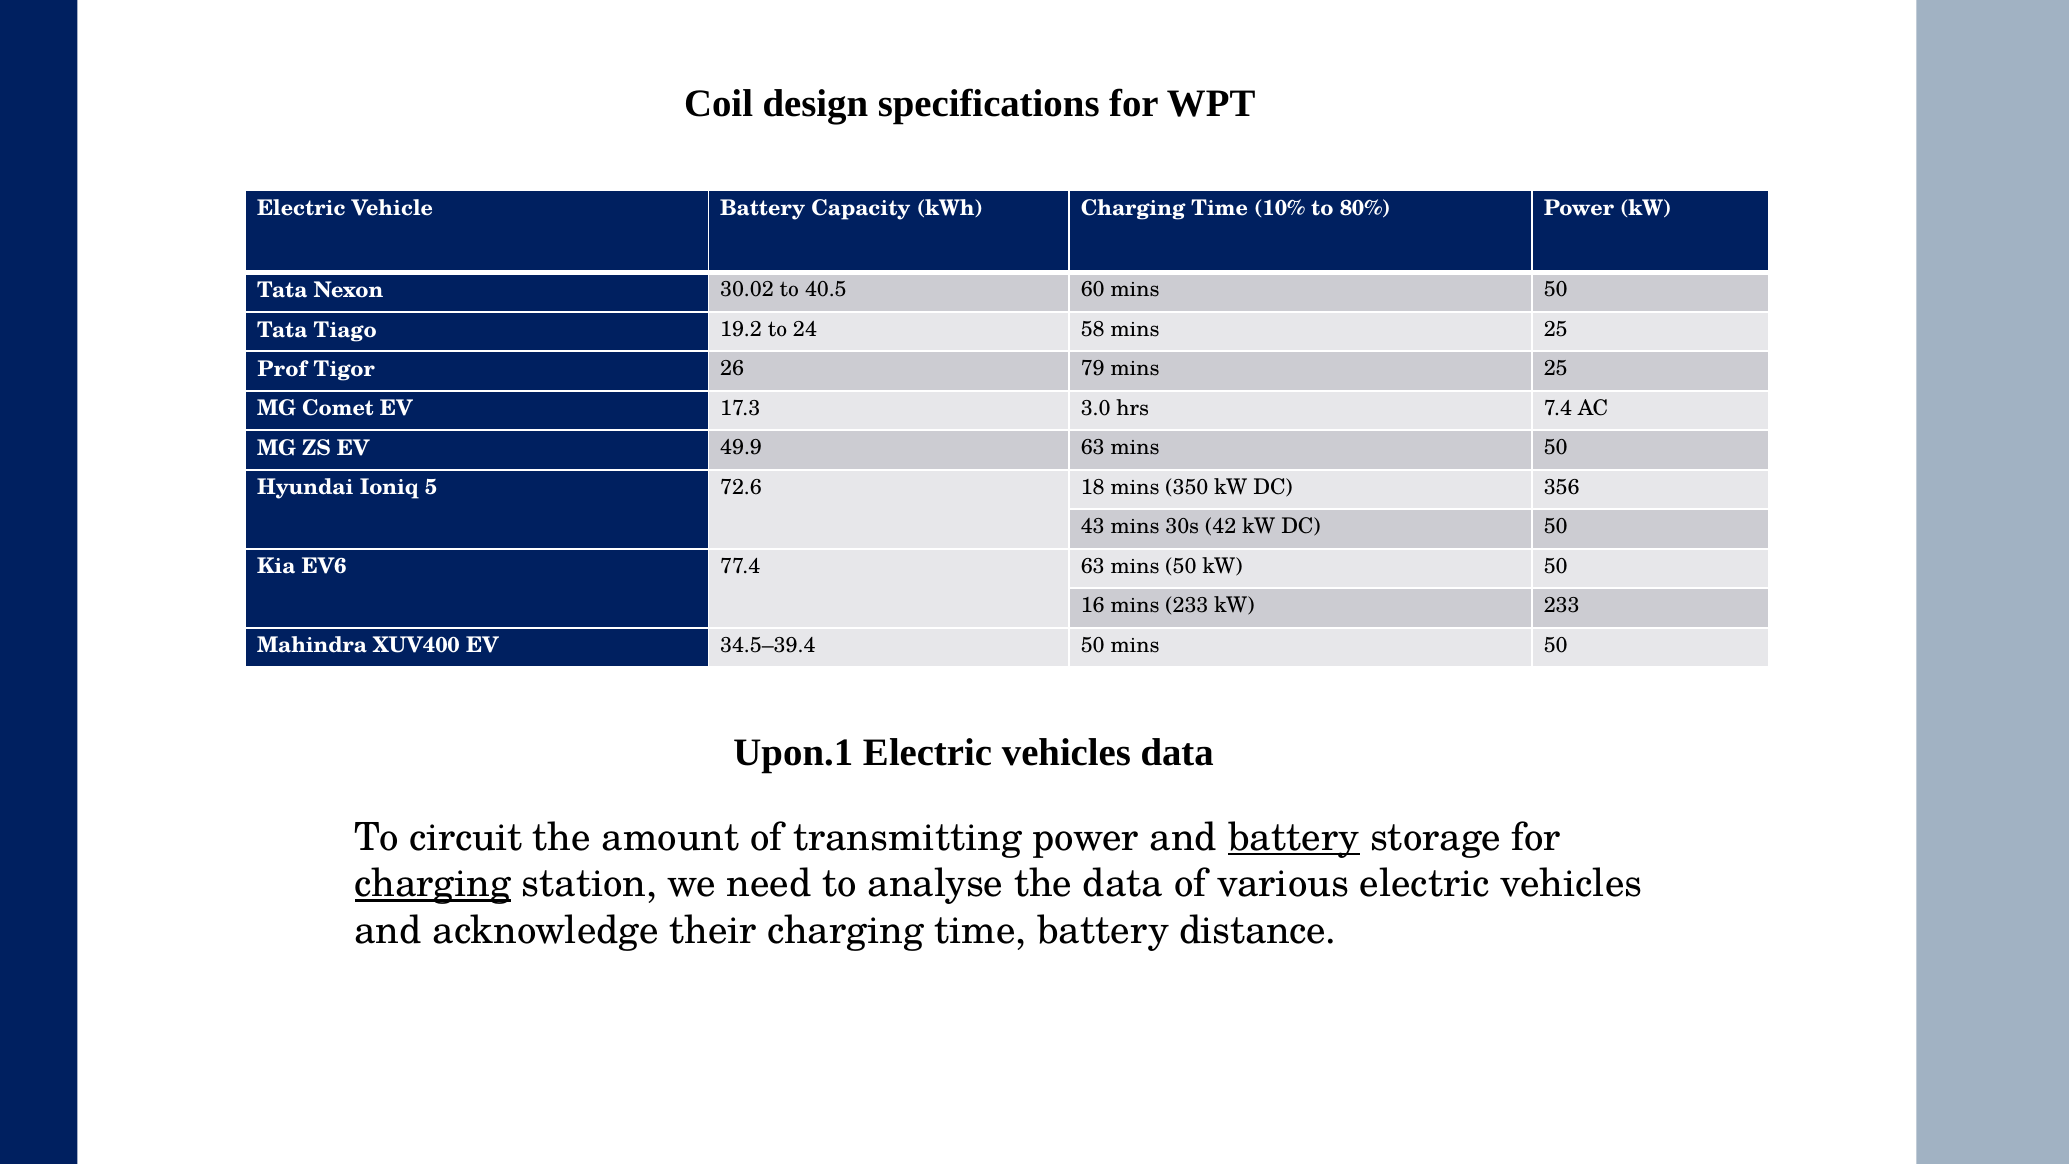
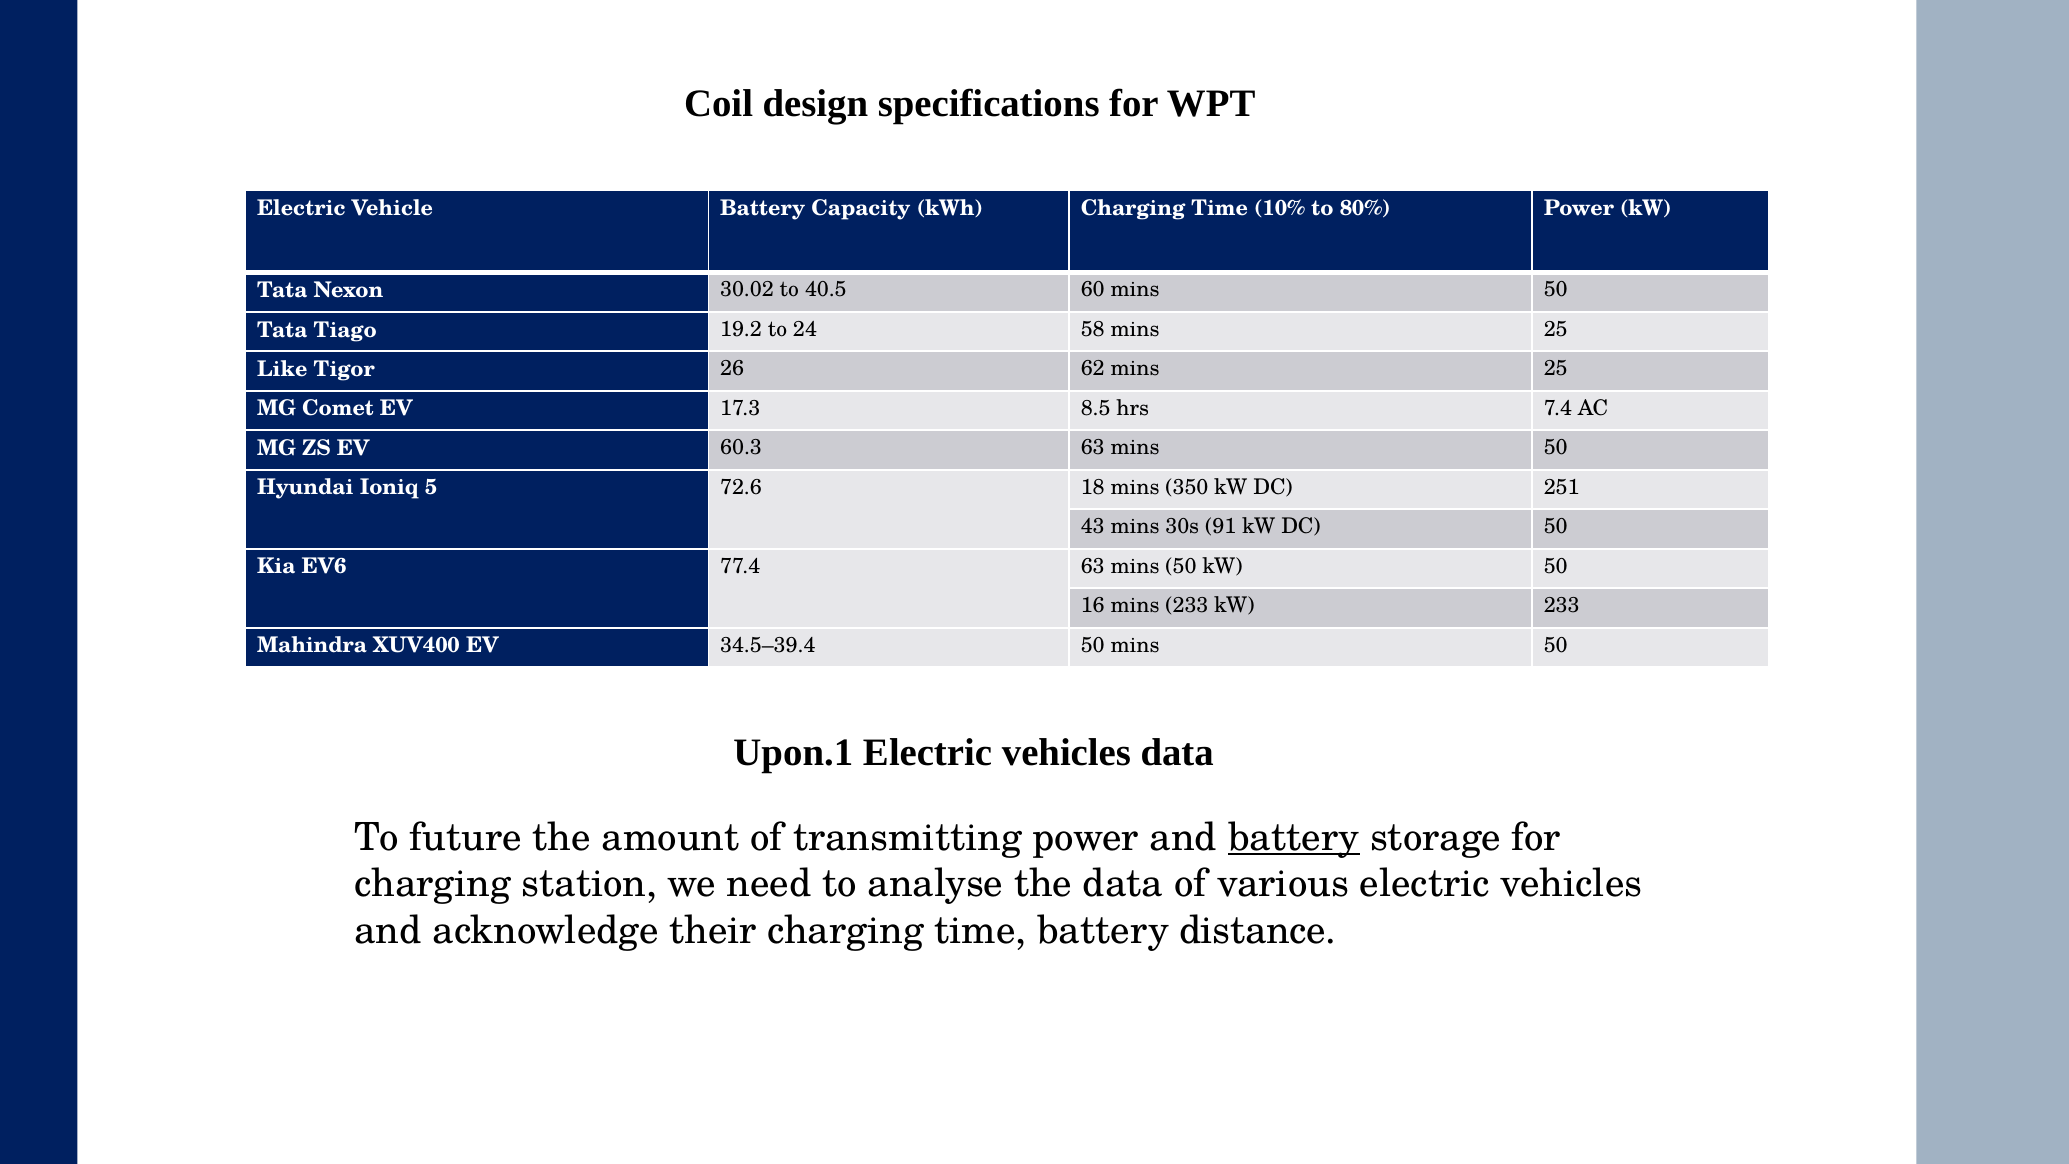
Prof: Prof -> Like (282, 369)
79: 79 -> 62 (1093, 369)
3.0: 3.0 -> 8.5 (1096, 408)
49.9: 49.9 -> 60.3 (741, 447)
356: 356 -> 251 (1562, 487)
42: 42 -> 91 (1221, 526)
circuit: circuit -> future (466, 837)
charging underline: present -> none (433, 884)
